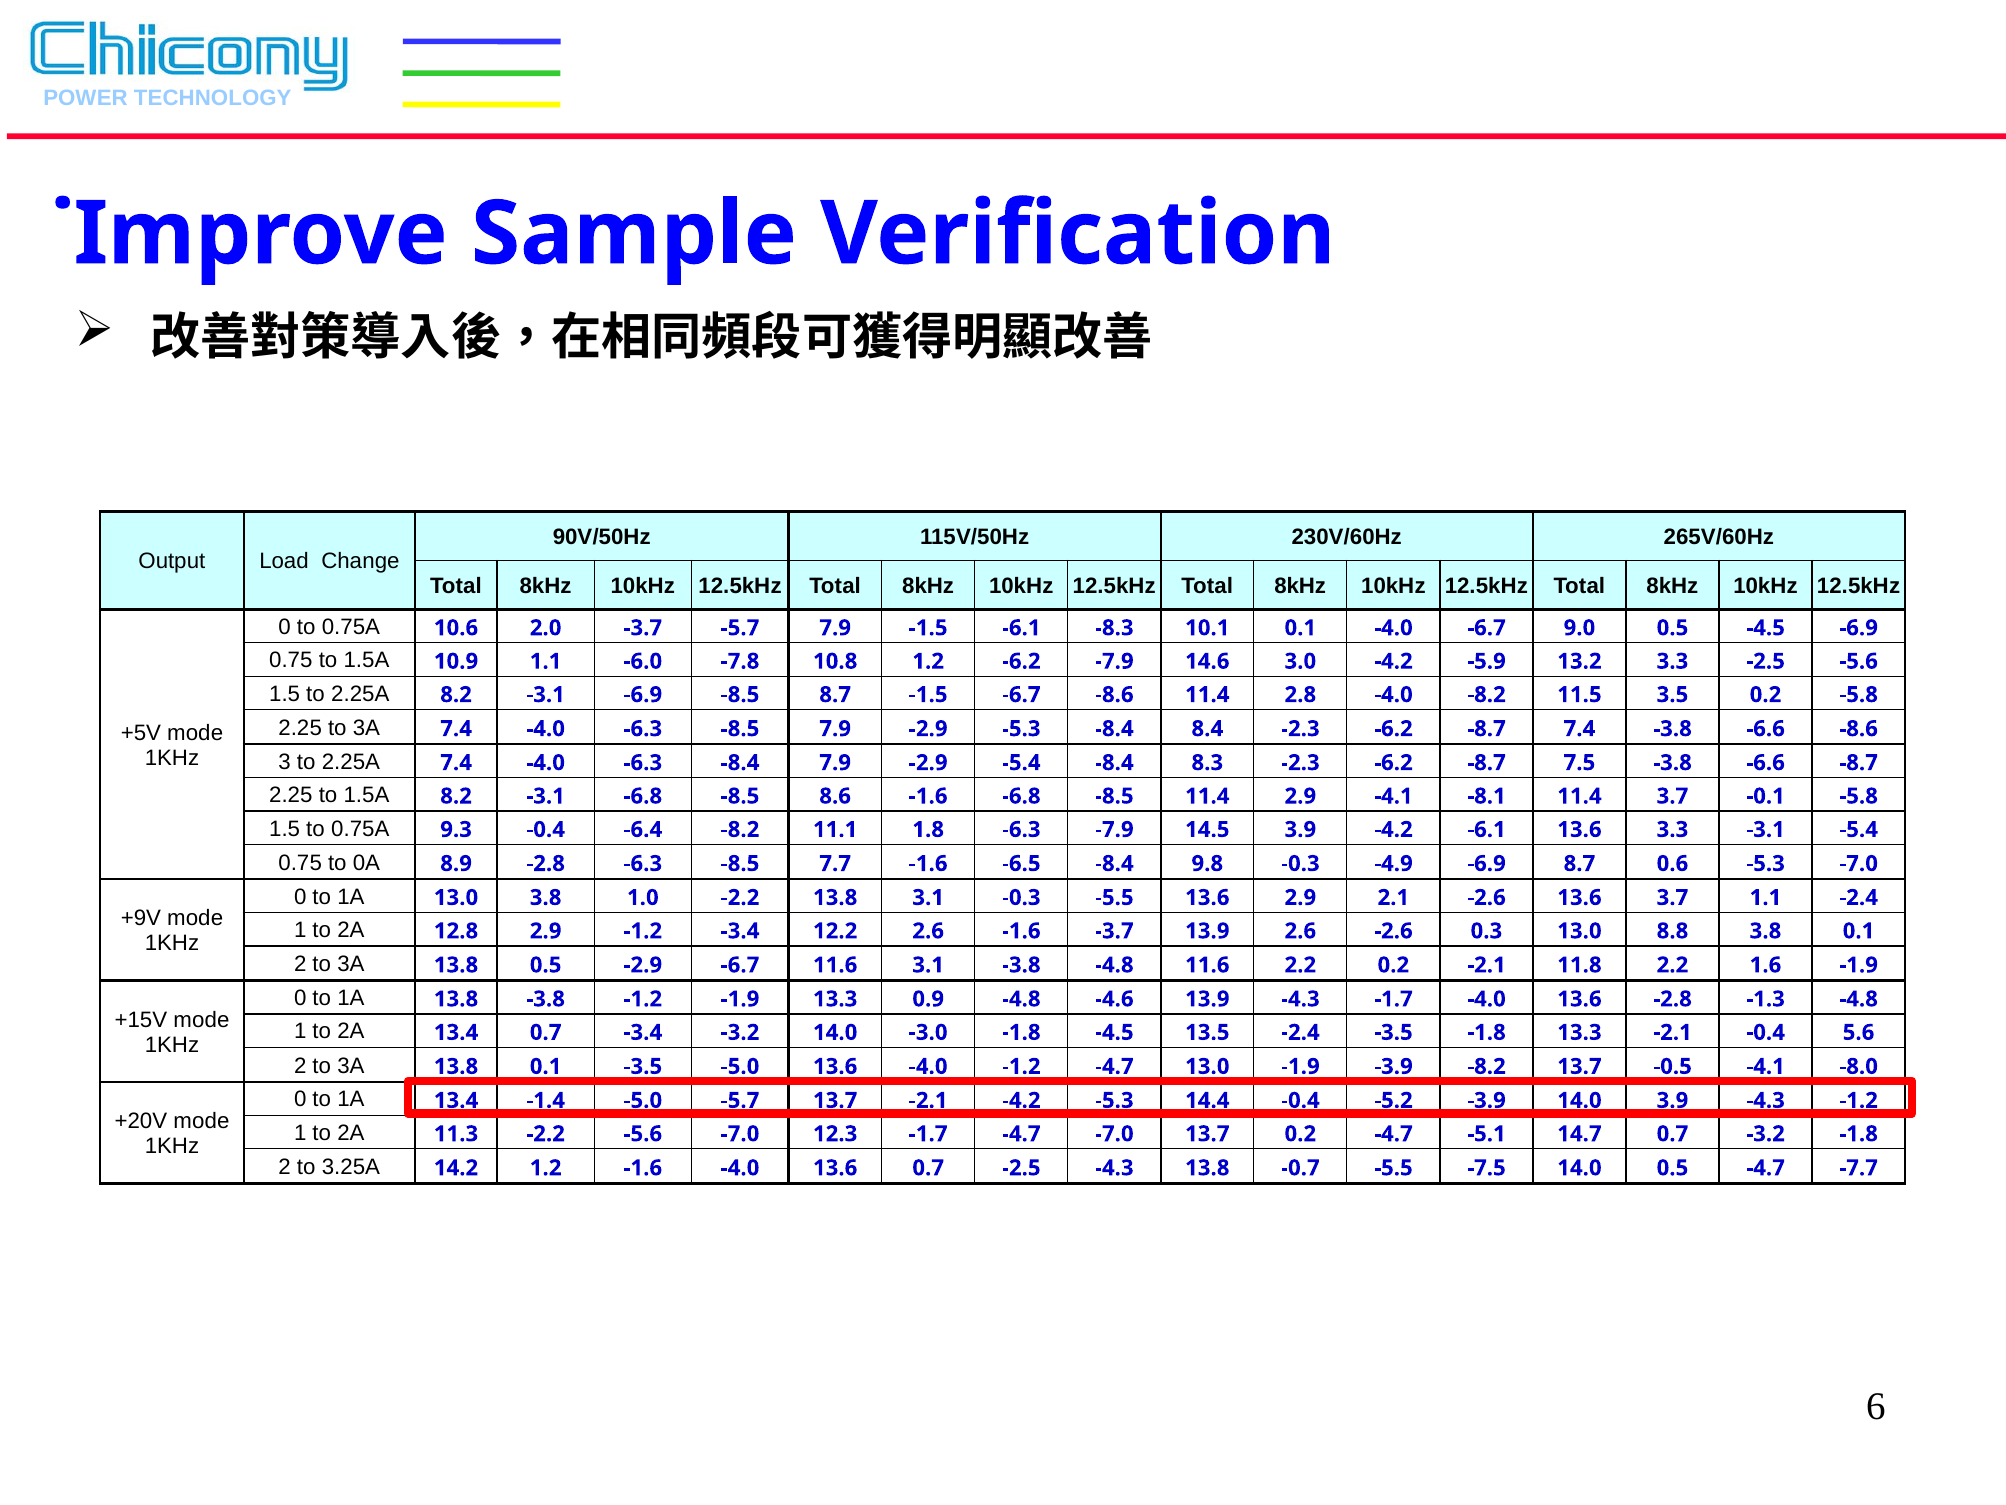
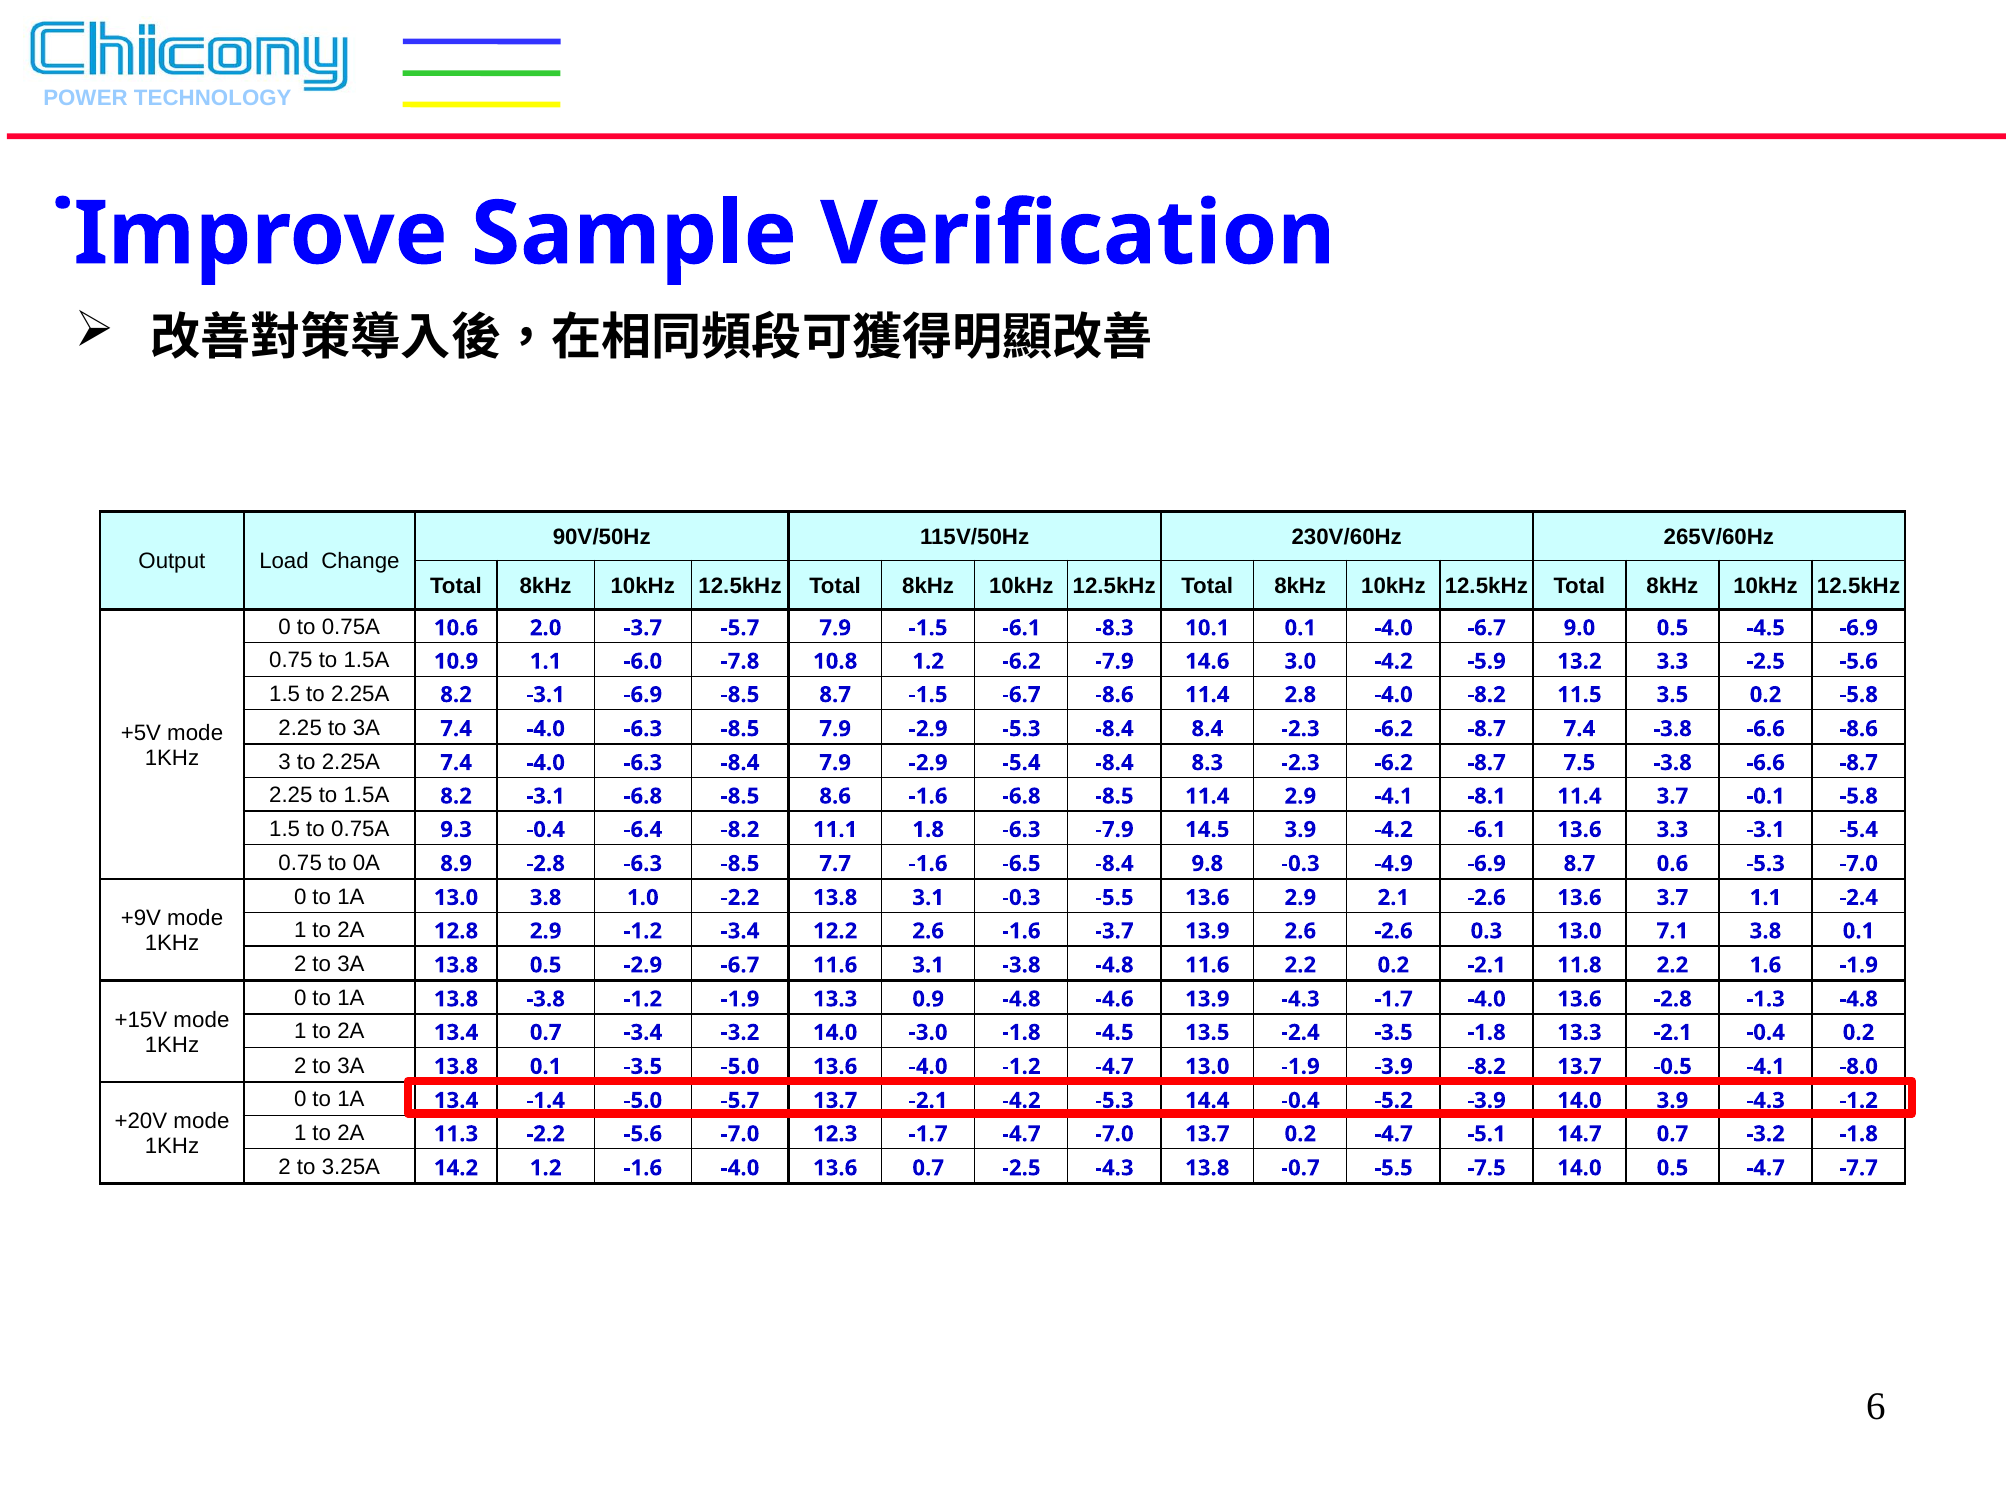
8.8: 8.8 -> 7.1 (1672, 931)
-0.4 5.6: 5.6 -> 0.2 (1859, 1032)
